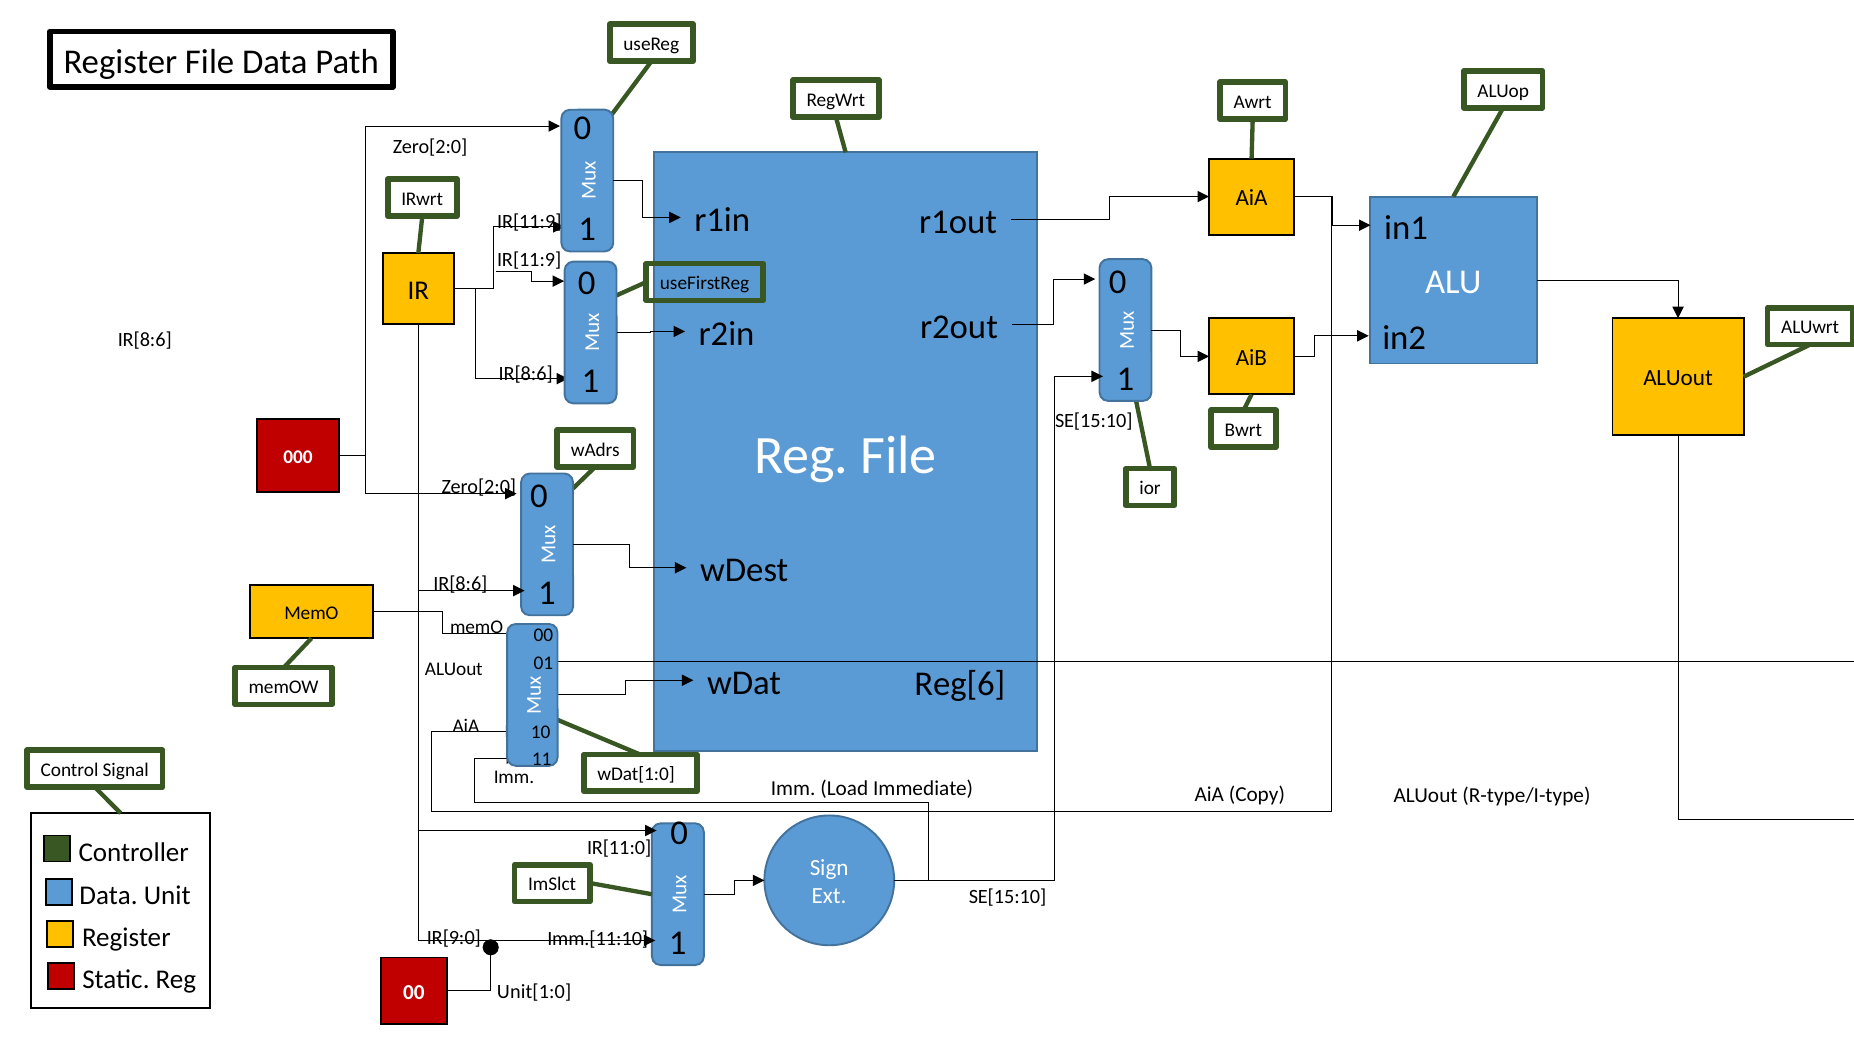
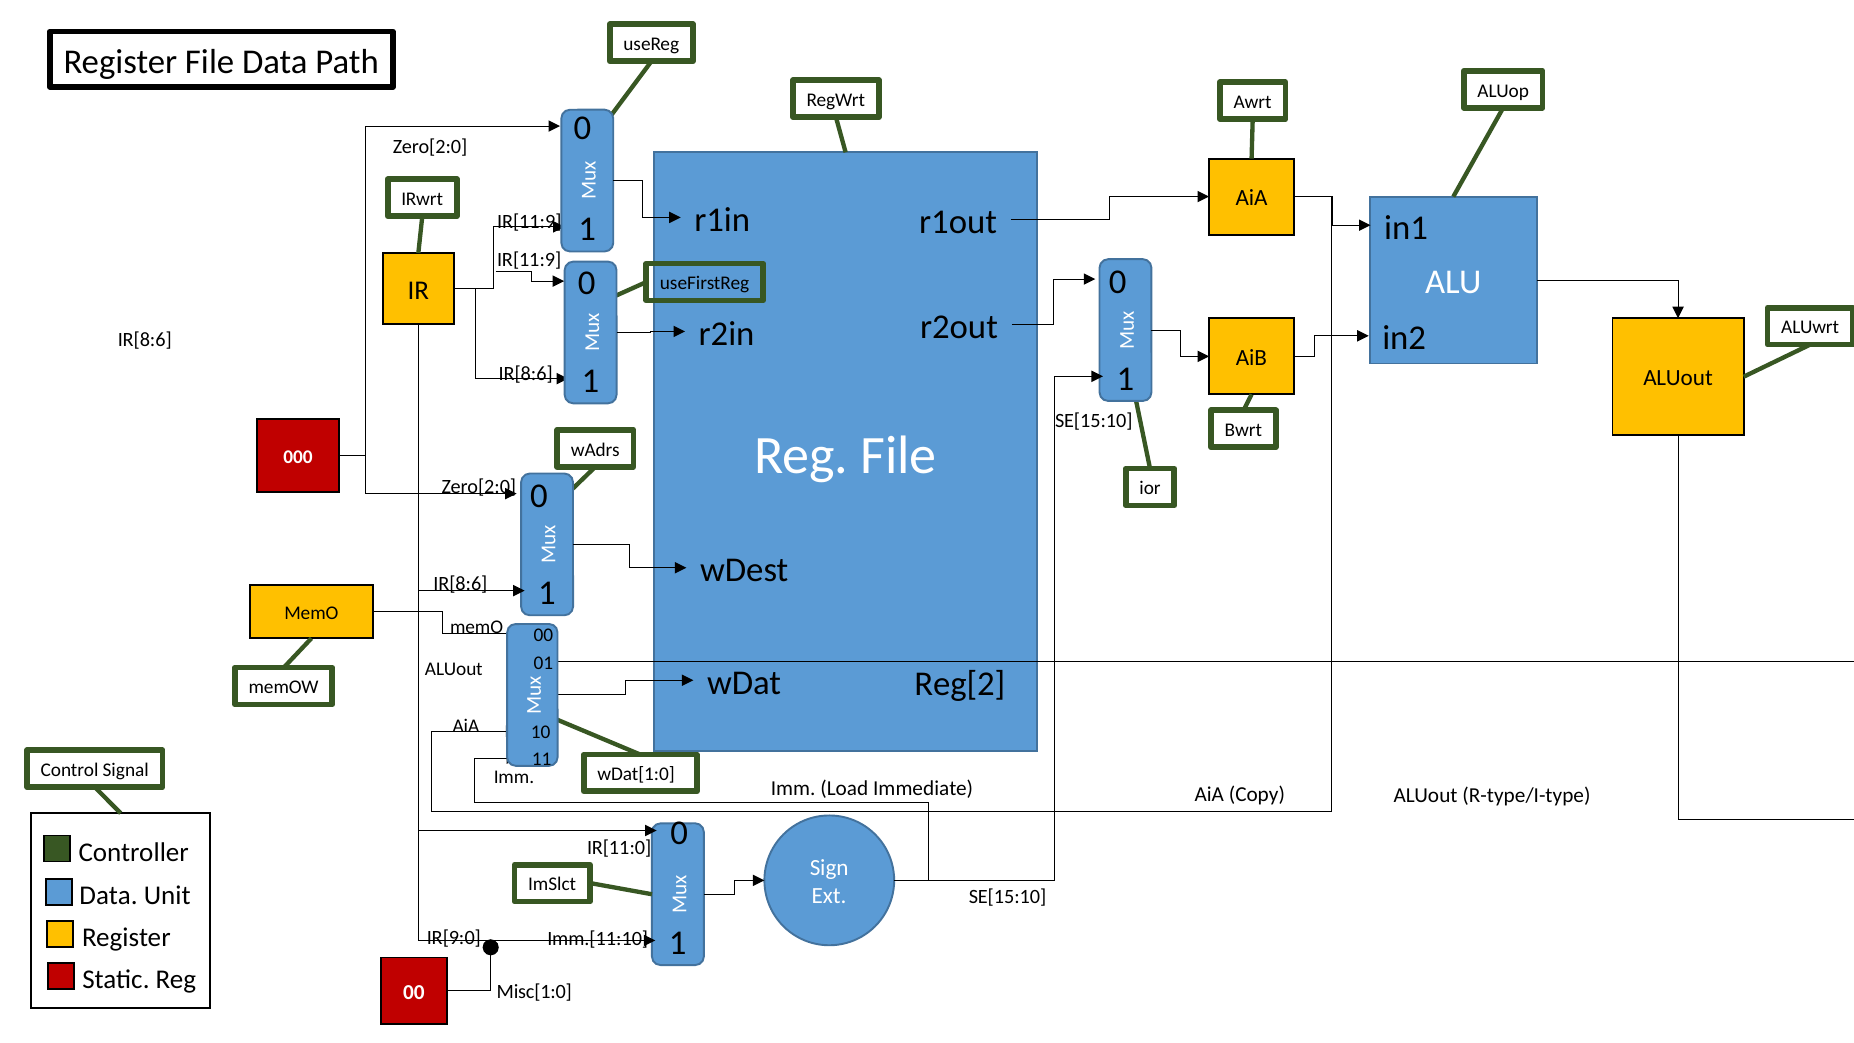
Reg[6: Reg[6 -> Reg[2 (960, 684)
Unit[1:0: Unit[1:0 -> Misc[1:0 (534, 992)
